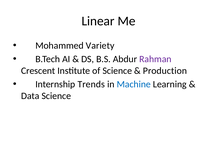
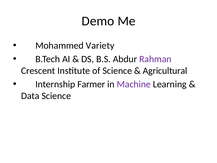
Linear: Linear -> Demo (98, 21)
Production: Production -> Agricultural (165, 71)
Trends: Trends -> Farmer (91, 84)
Machine colour: blue -> purple (134, 84)
